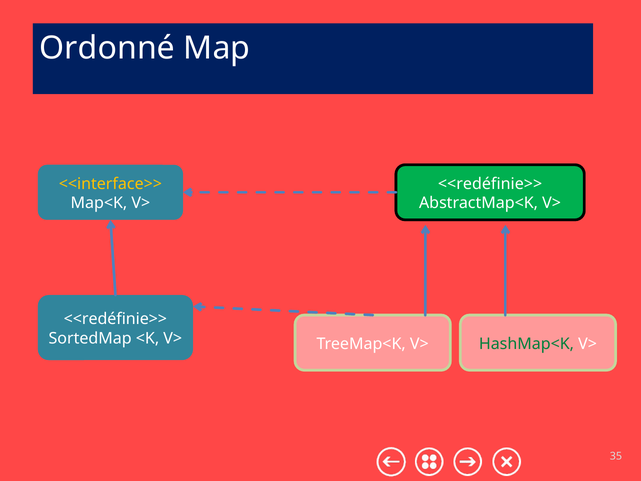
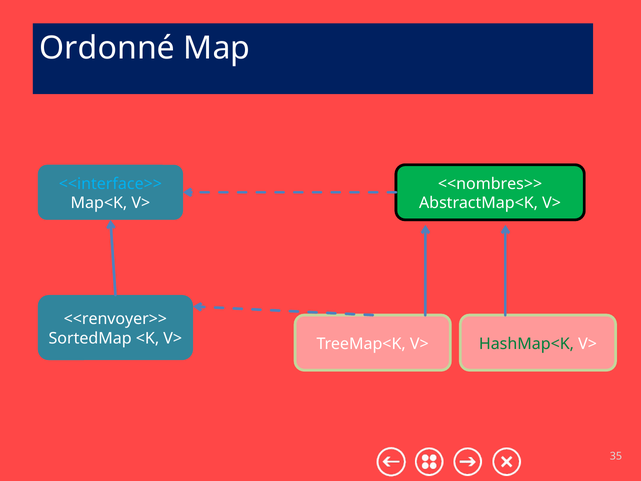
<<interface>> colour: yellow -> light blue (110, 184)
<<redéfinie>>: <<redéfinie>> -> <<nombres>> (490, 184)
<<redéfinie>>: <<redéfinie>> -> <<renvoyer>> (115, 319)
